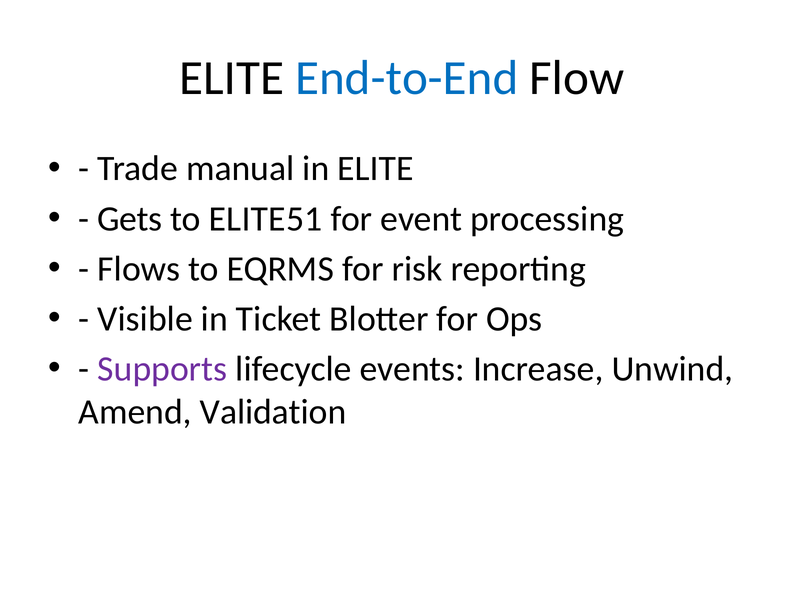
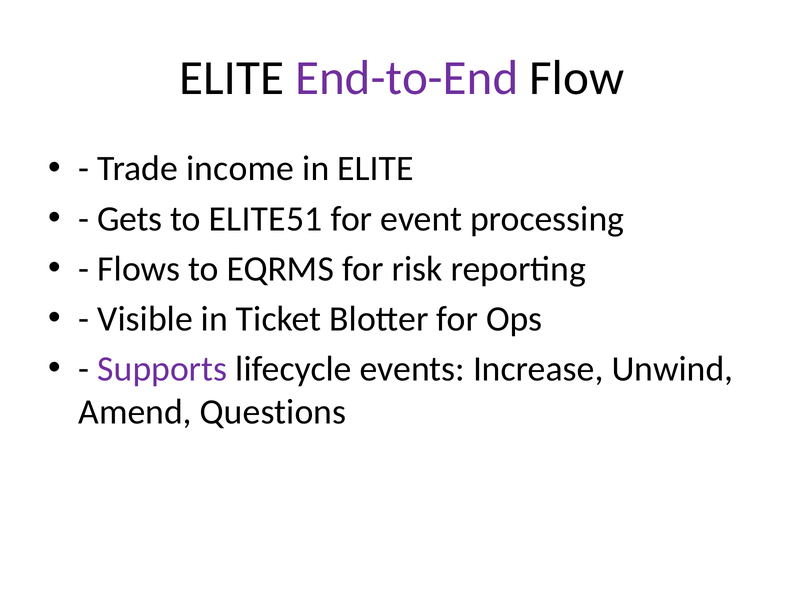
End-to-End colour: blue -> purple (407, 78)
manual: manual -> income (240, 169)
Validation: Validation -> Questions (273, 412)
